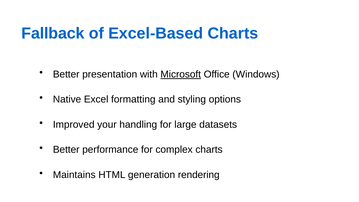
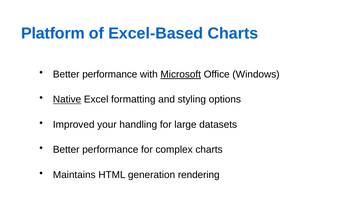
Fallback: Fallback -> Platform (53, 33)
presentation: presentation -> performance (110, 74)
Native underline: none -> present (67, 99)
